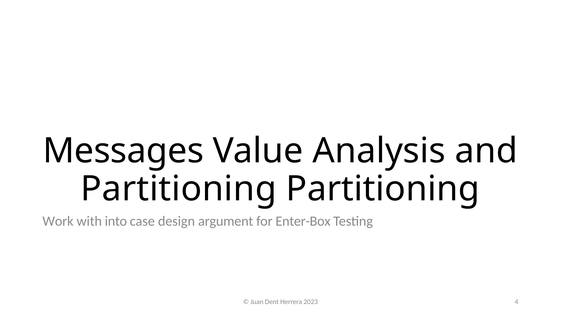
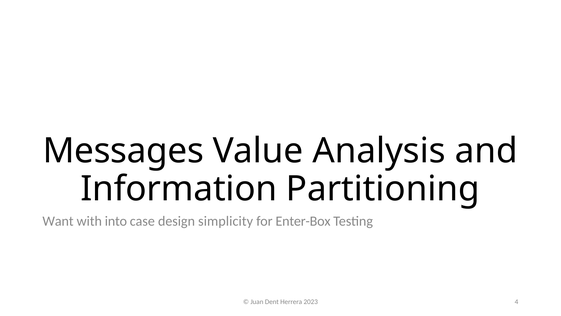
Partitioning: Partitioning -> Information (179, 189)
Work: Work -> Want (58, 221)
argument: argument -> simplicity (226, 221)
